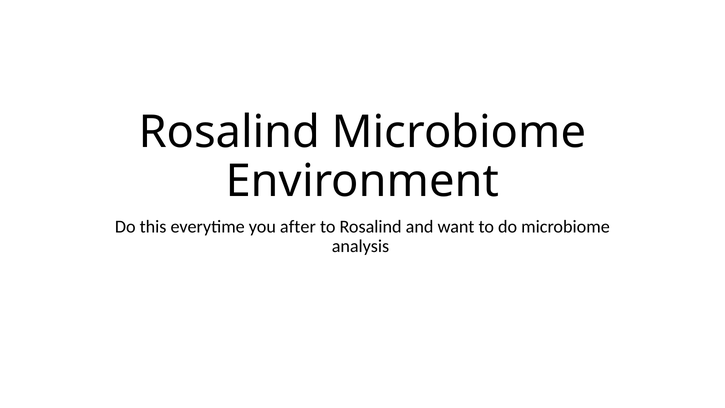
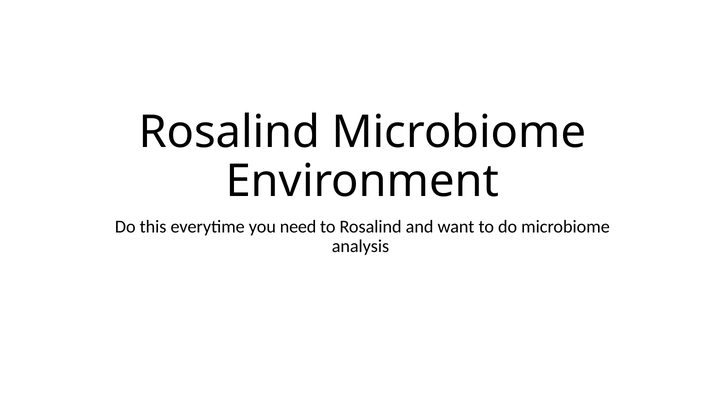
after: after -> need (298, 227)
